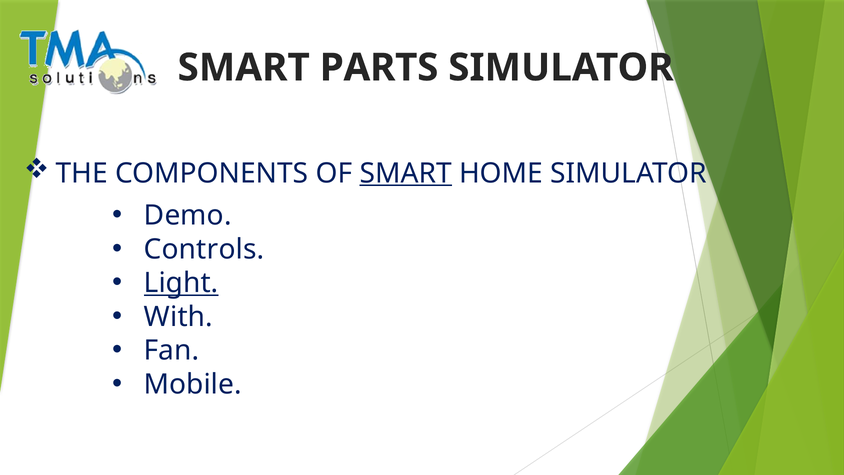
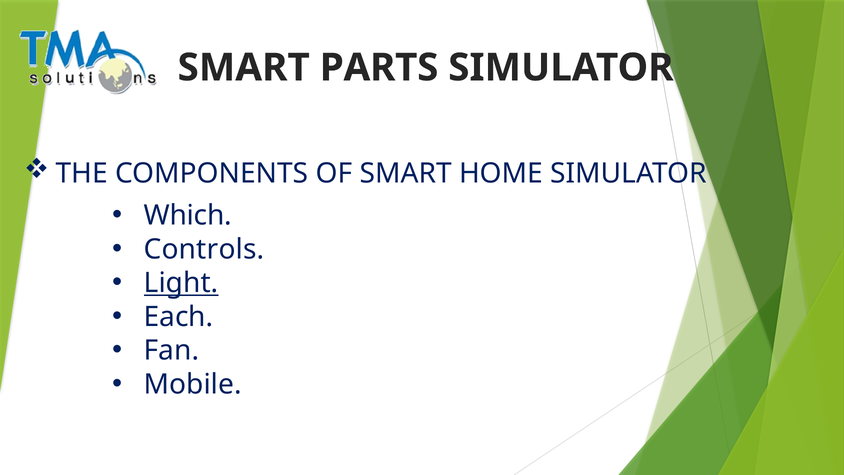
SMART underline: present -> none (406, 173)
Demo: Demo -> Which (188, 215)
With: With -> Each (179, 317)
